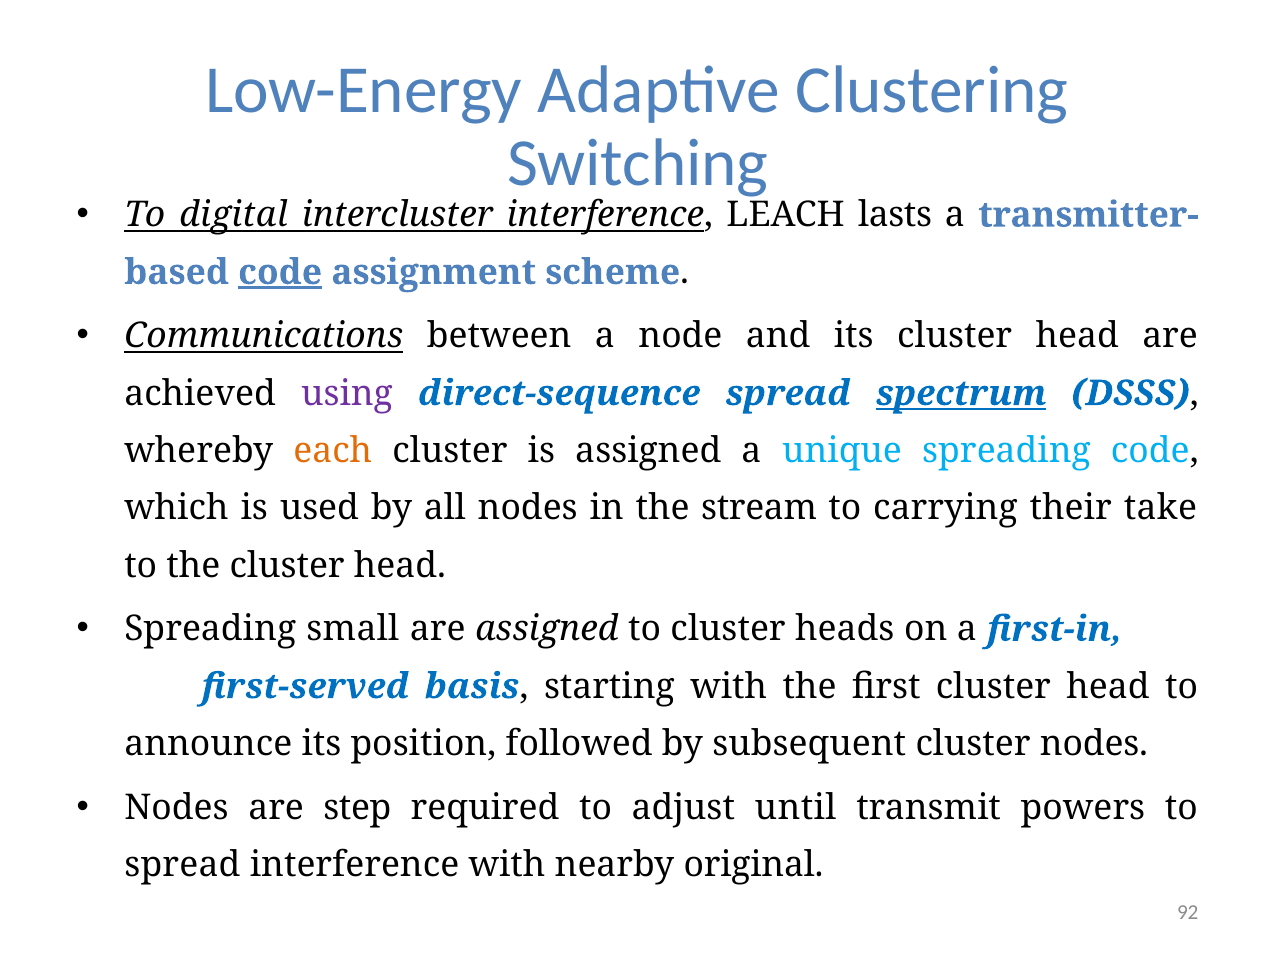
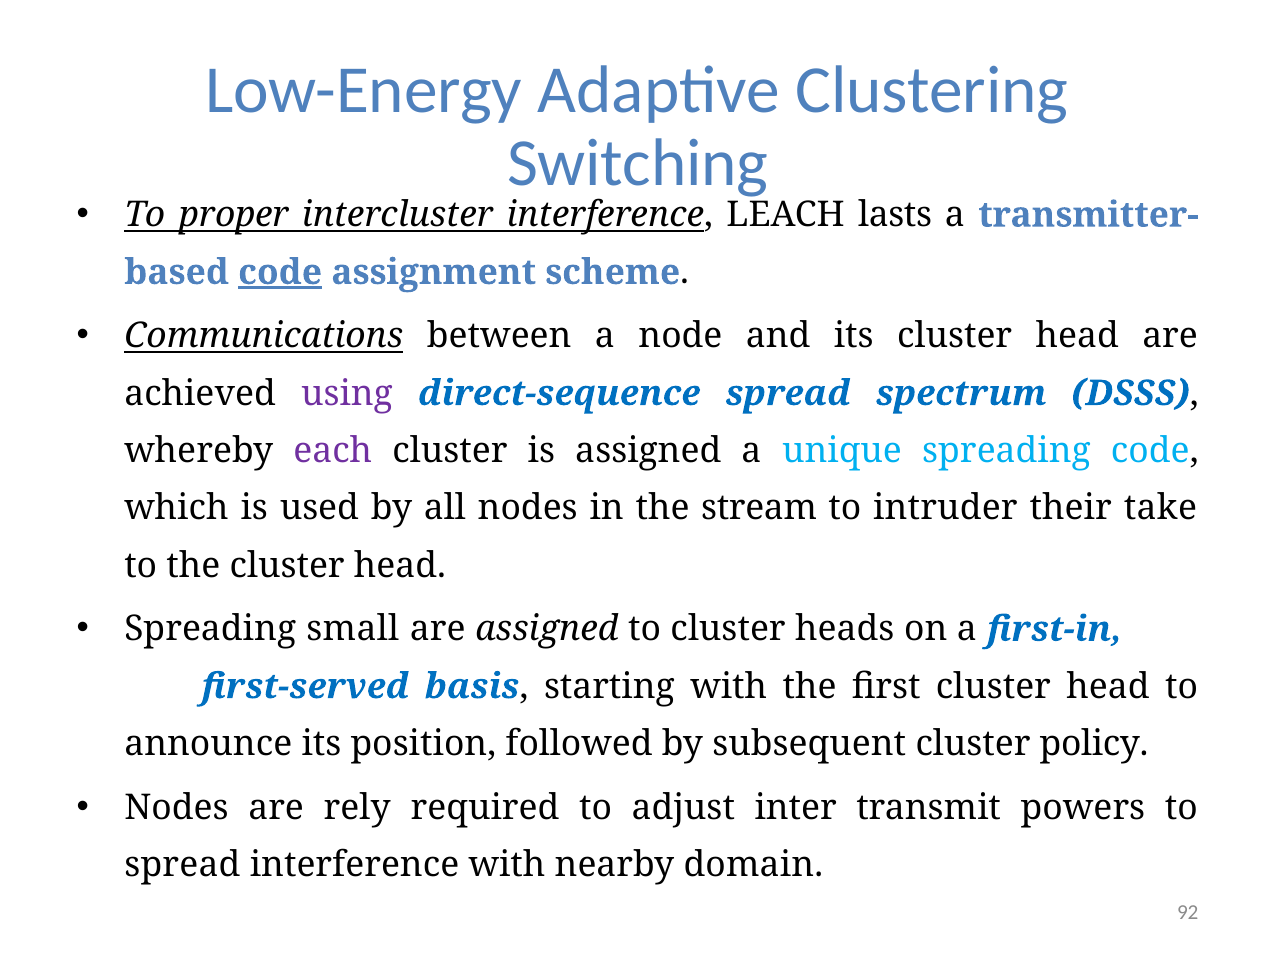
digital: digital -> proper (234, 215)
spectrum underline: present -> none (961, 393)
each colour: orange -> purple (333, 451)
carrying: carrying -> intruder (945, 508)
cluster nodes: nodes -> policy (1094, 744)
step: step -> rely (357, 808)
until: until -> inter (796, 808)
original: original -> domain (753, 865)
